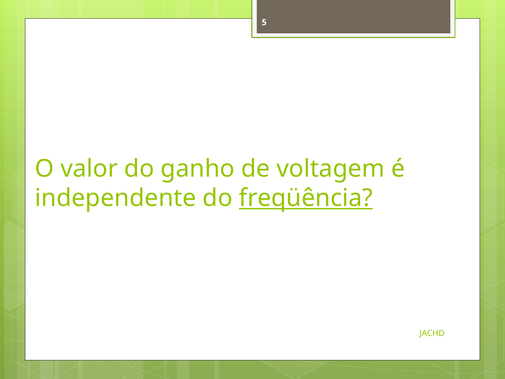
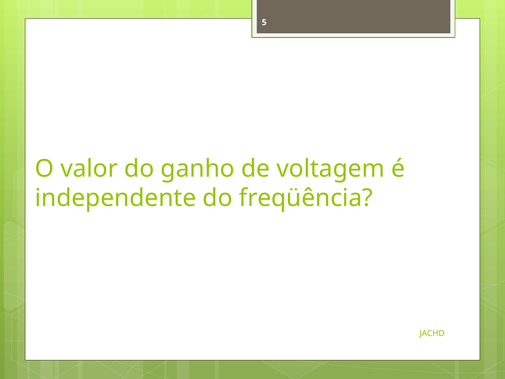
freqüência underline: present -> none (306, 198)
